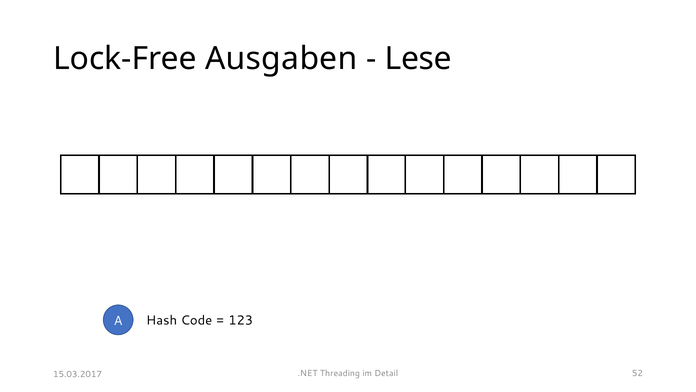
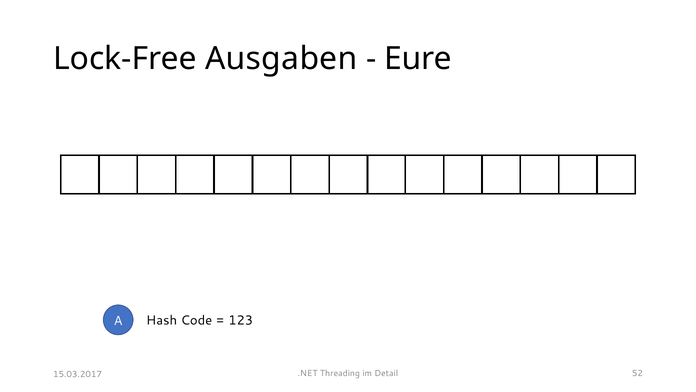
Lese: Lese -> Eure (418, 58)
